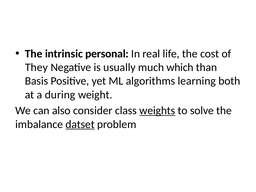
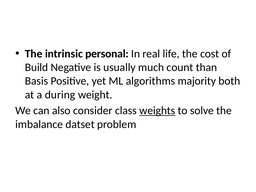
They: They -> Build (37, 67)
which: which -> count (180, 67)
learning: learning -> majority (197, 81)
datset underline: present -> none (80, 124)
